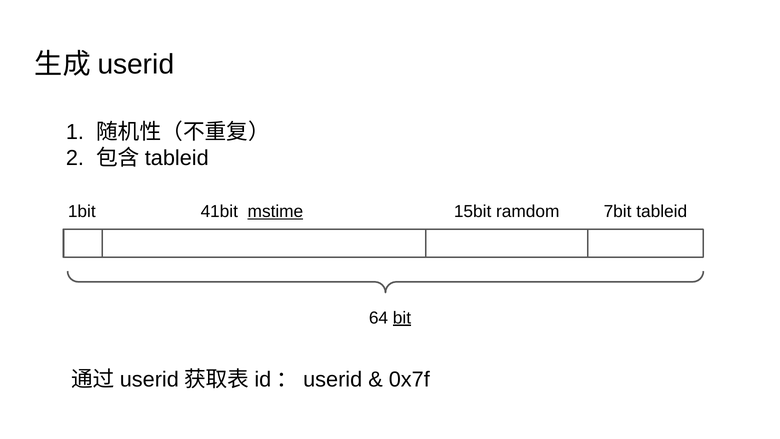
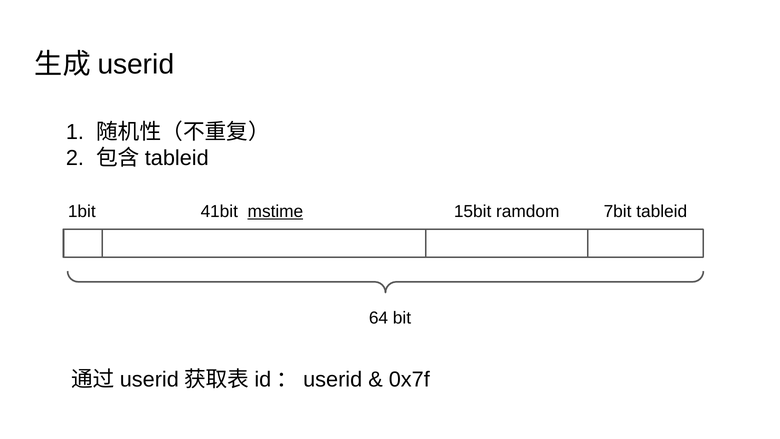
bit underline: present -> none (402, 318)
